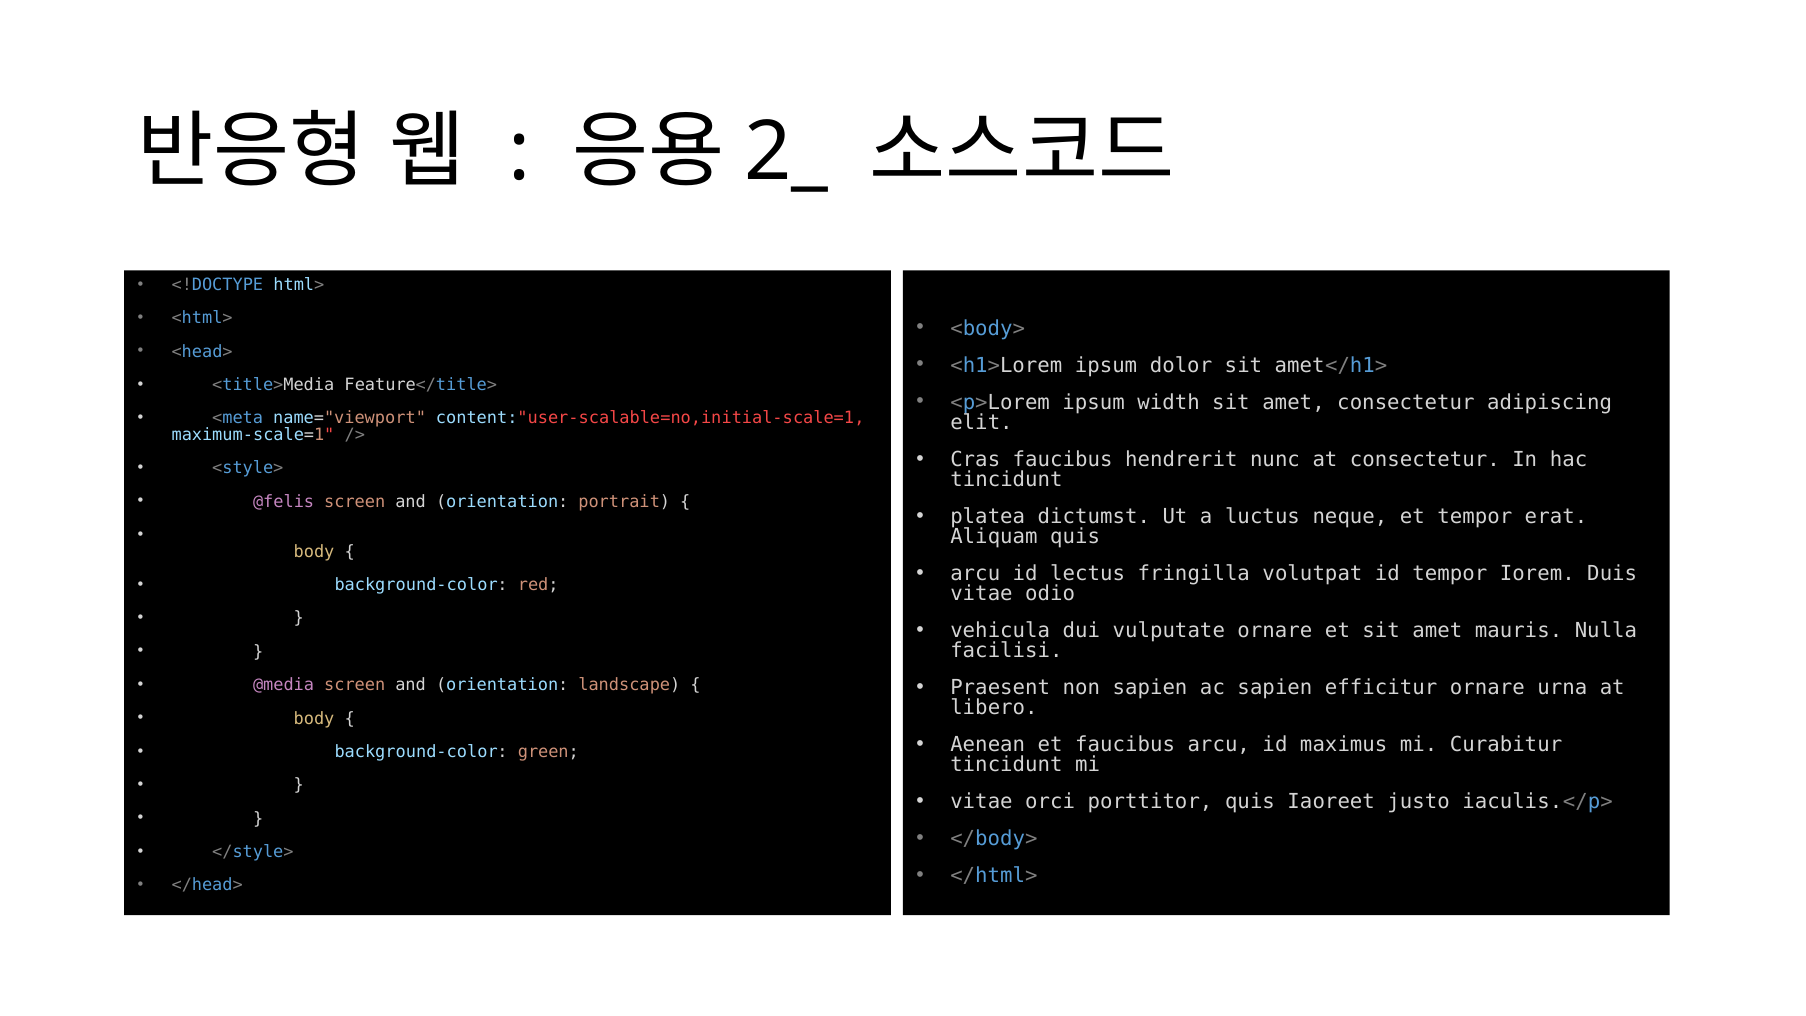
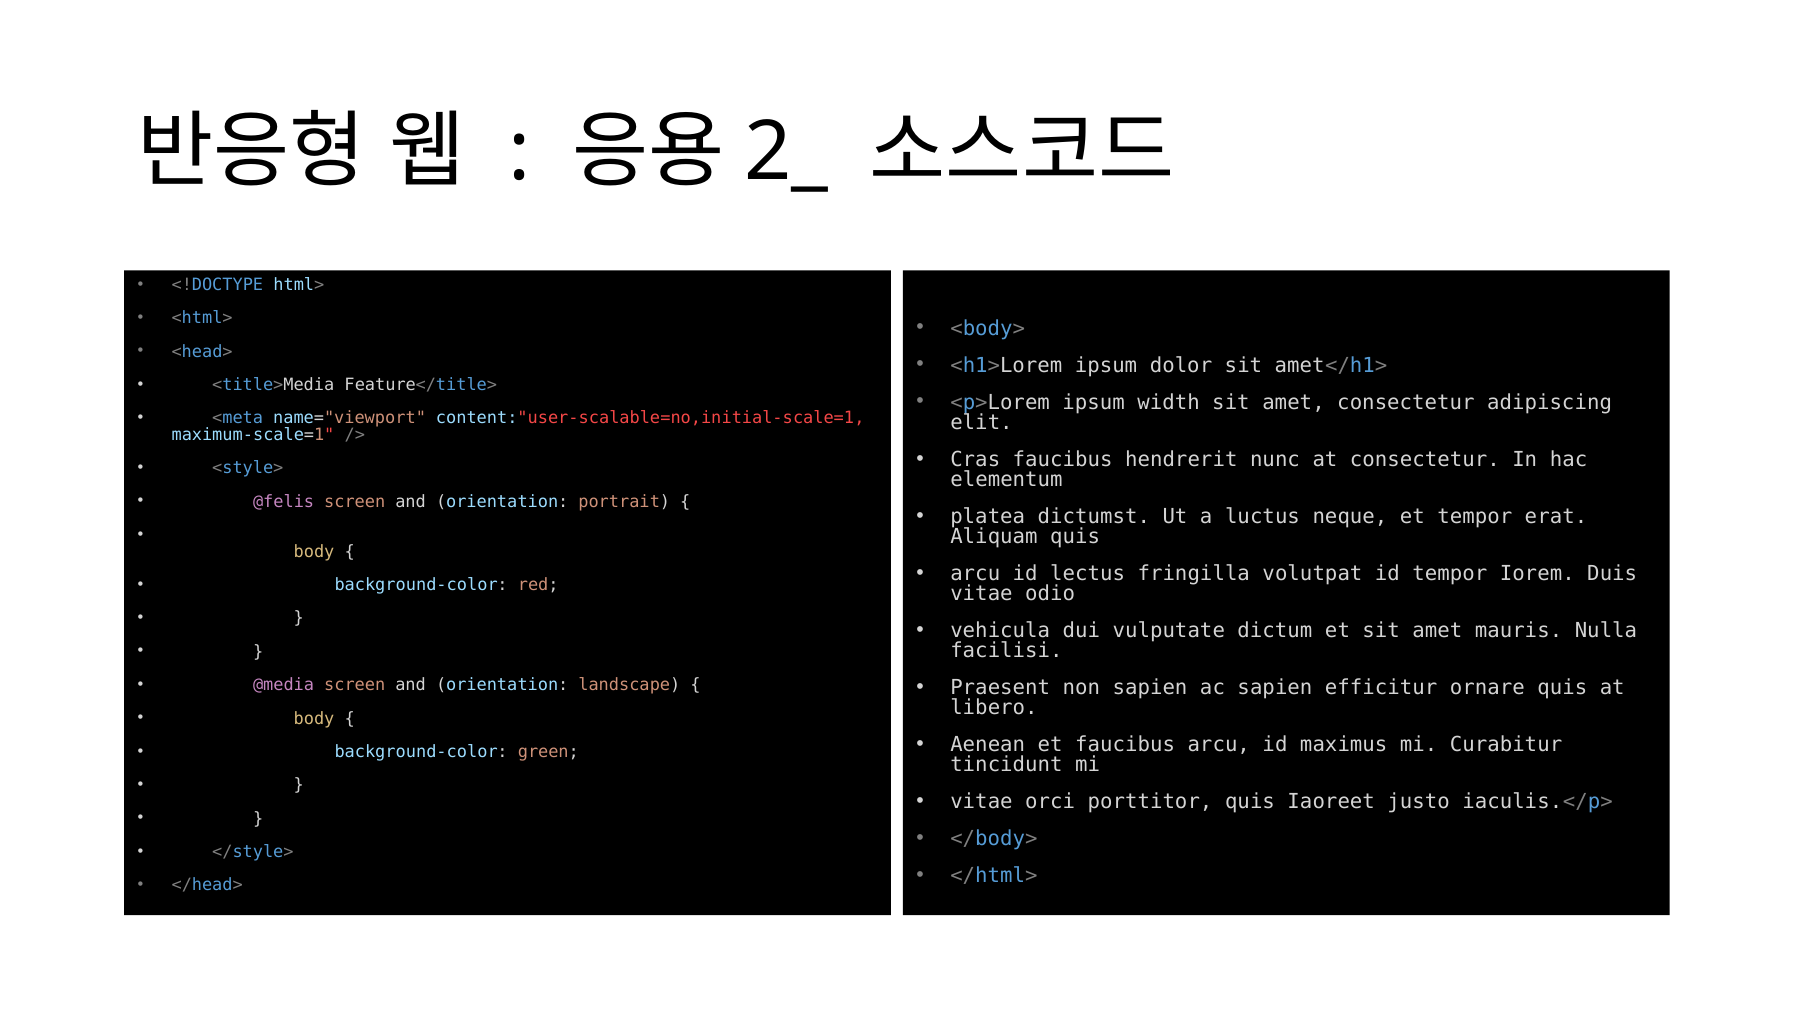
tincidunt: tincidunt -> elementum (1006, 479)
vulputate ornare: ornare -> dictum (1275, 631)
ornare urna: urna -> quis (1562, 688)
